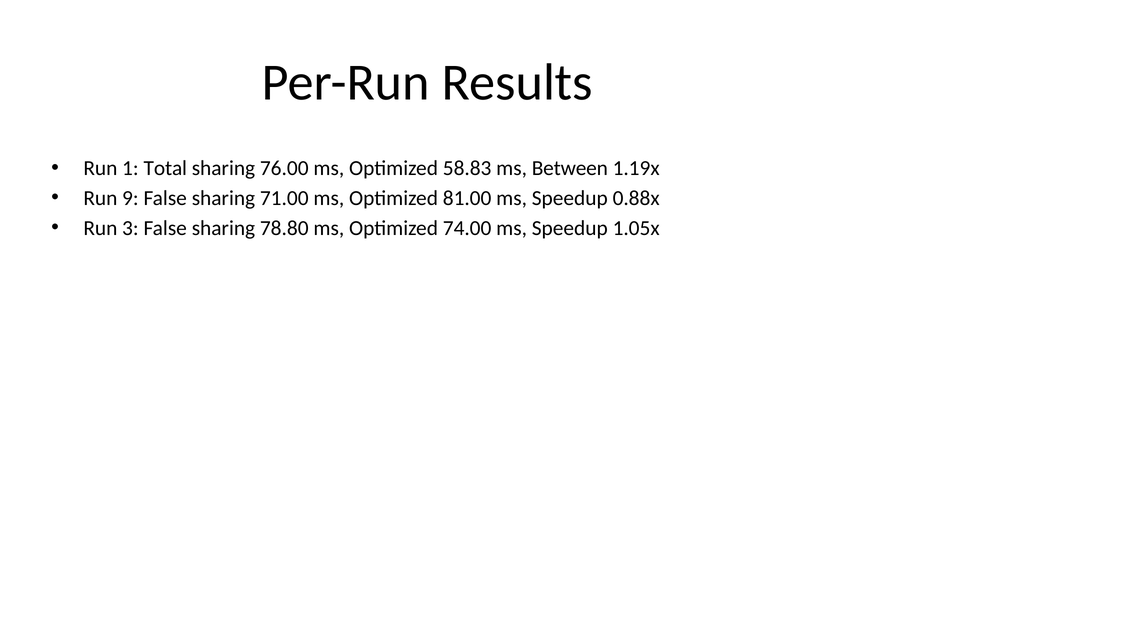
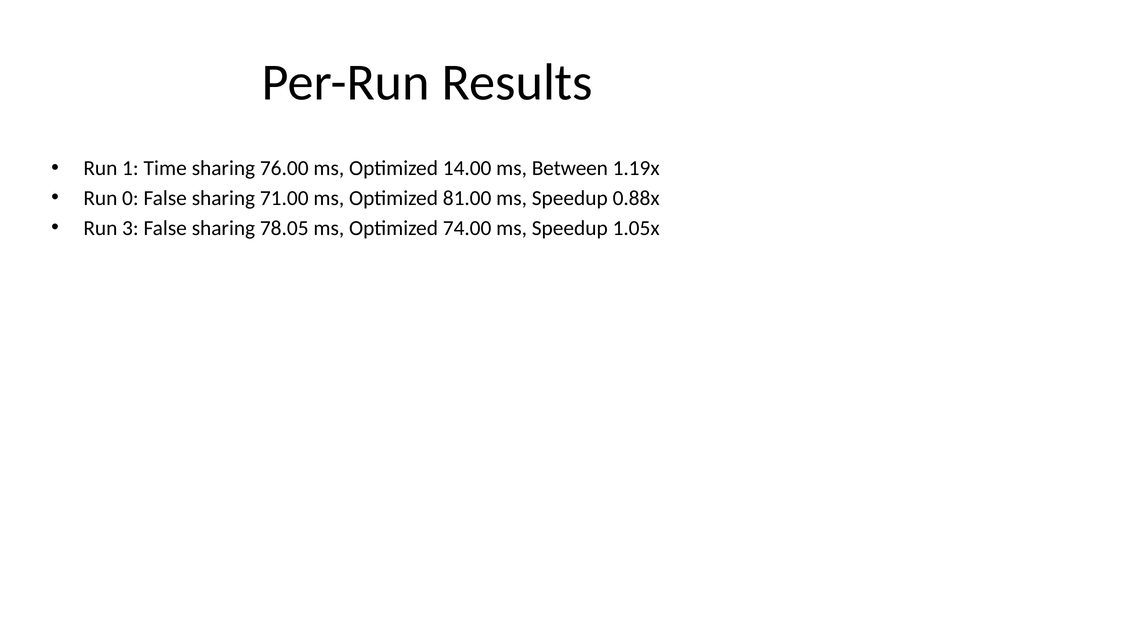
Total: Total -> Time (165, 168)
58.83: 58.83 -> 14.00 (467, 168)
9: 9 -> 0 (130, 198)
78.80: 78.80 -> 78.05 (284, 228)
